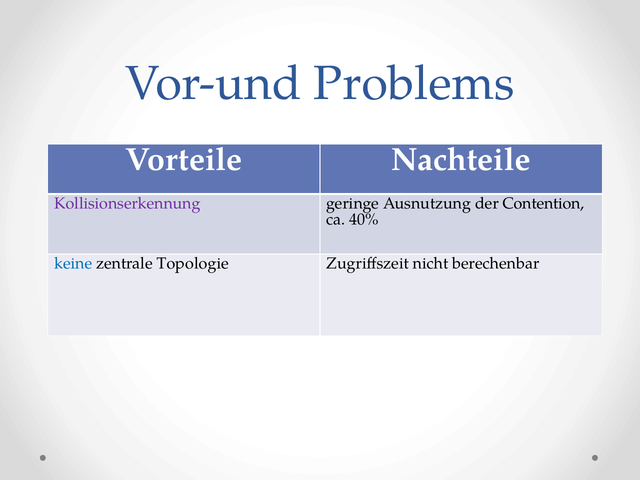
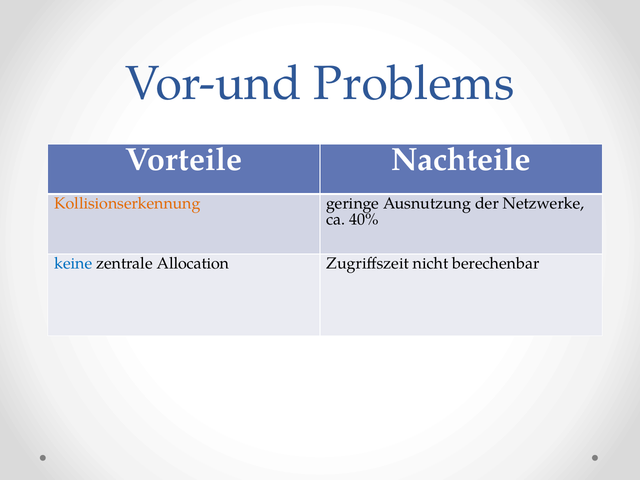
Kollisionserkennung colour: purple -> orange (127, 204)
Contention: Contention -> Netzwerke (543, 204)
Topologie: Topologie -> Allocation (193, 264)
